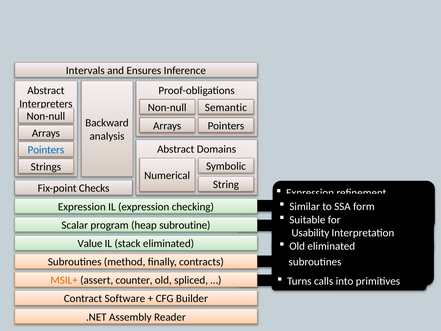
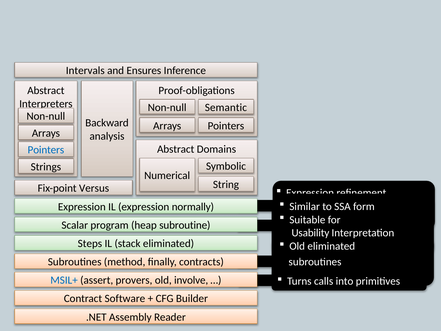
Checks: Checks -> Versus (94, 188)
checking: checking -> normally (193, 207)
Value: Value -> Steps (90, 243)
MSIL+ colour: orange -> blue (64, 280)
counter: counter -> provers (134, 280)
old spliced: spliced -> involve (191, 280)
